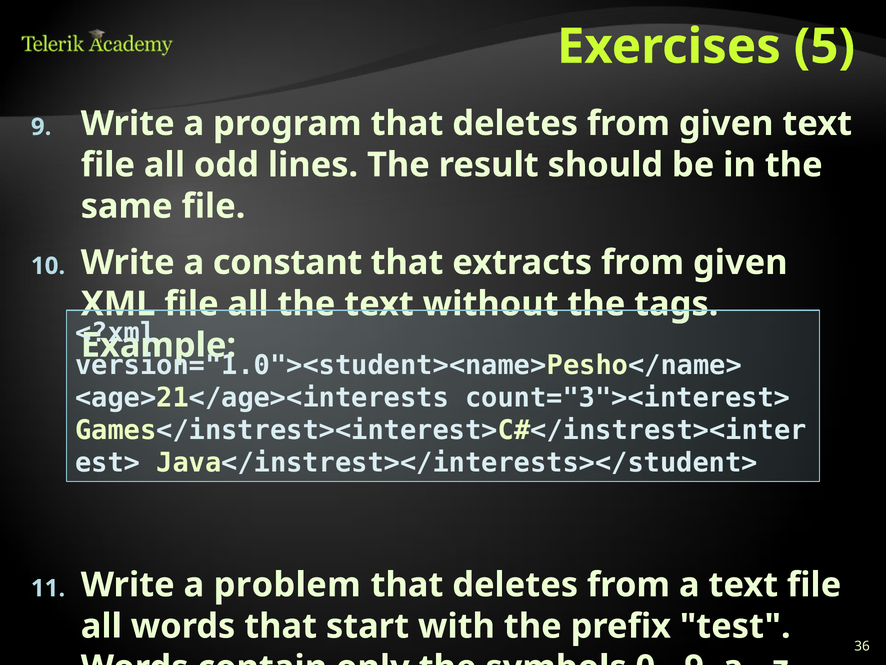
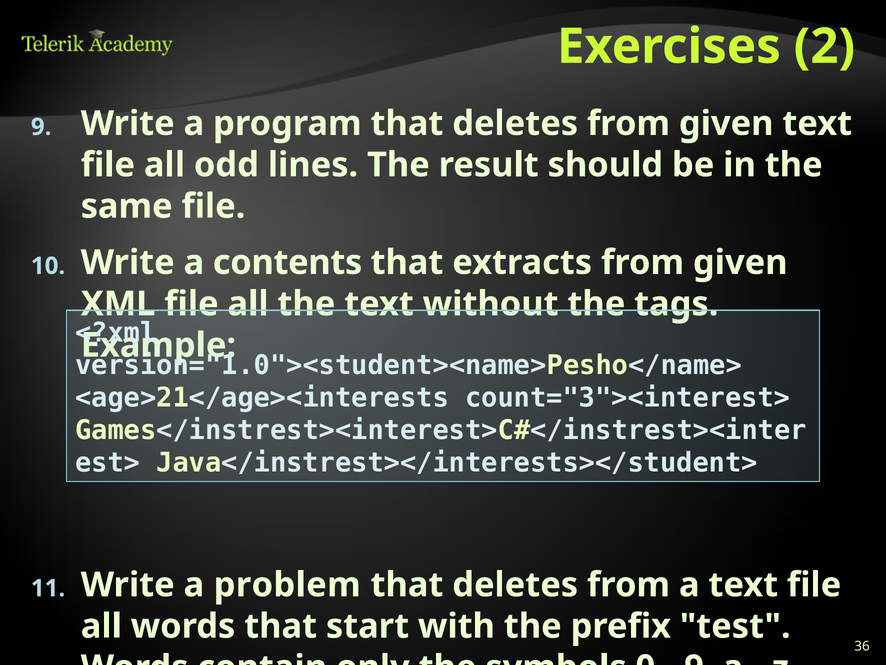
5: 5 -> 2 (824, 47)
constant: constant -> contents (288, 262)
